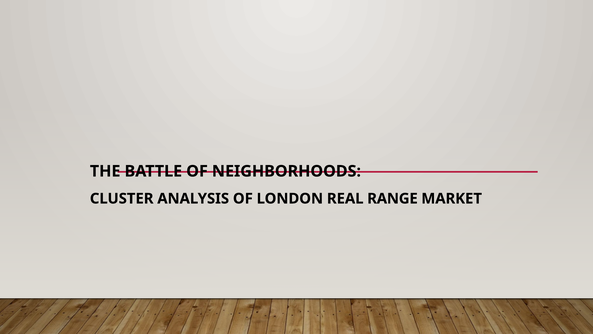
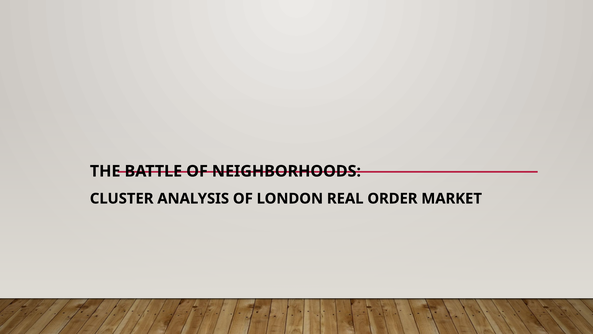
RANGE: RANGE -> ORDER (392, 198)
